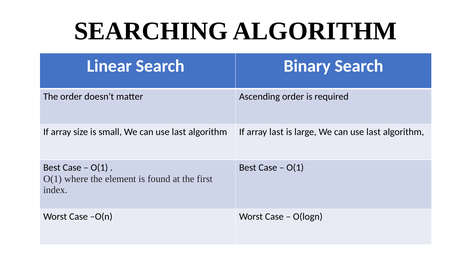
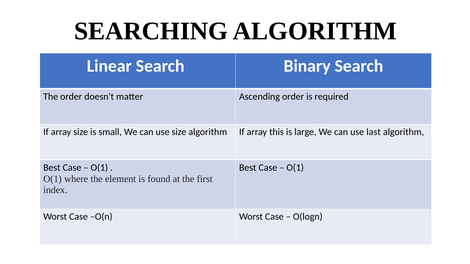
last: last -> size (179, 132)
array last: last -> this (277, 132)
